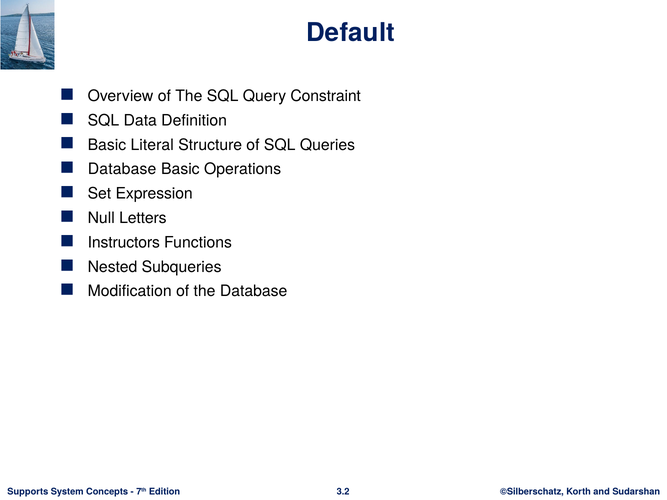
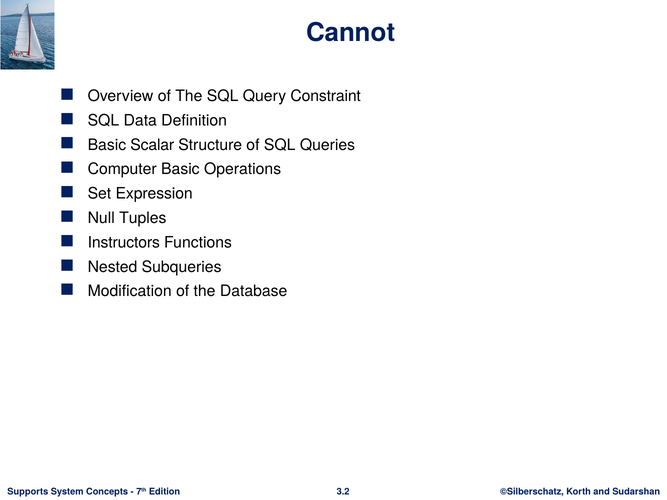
Default: Default -> Cannot (351, 33)
Literal: Literal -> Scalar (152, 145)
Database: Database -> Computer (122, 169)
Letters: Letters -> Tuples (143, 218)
